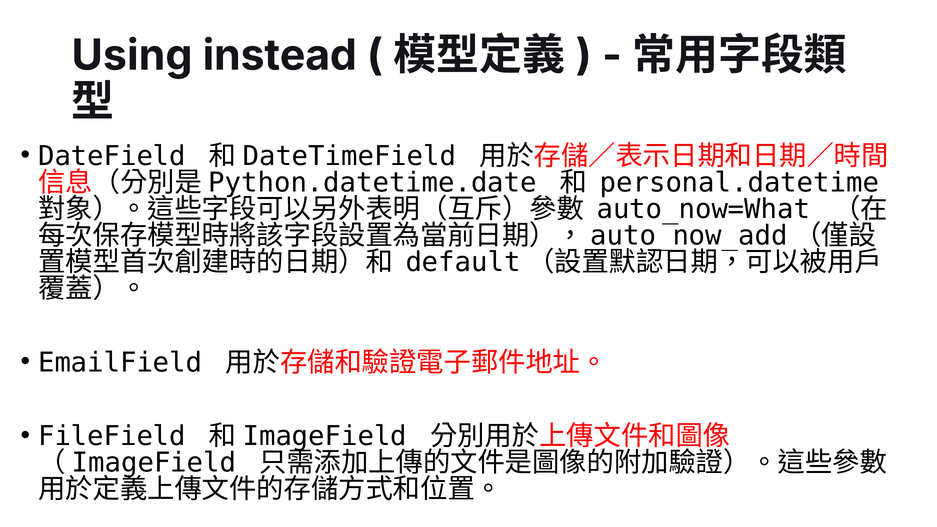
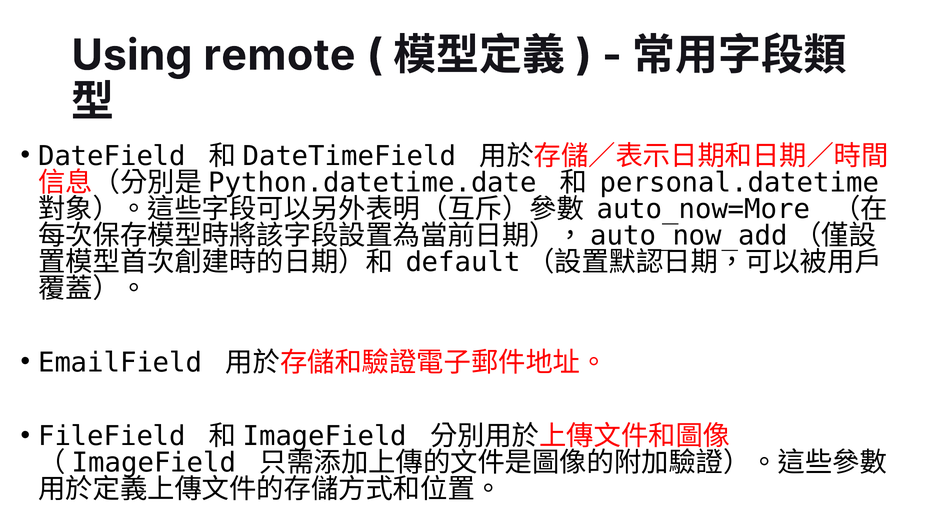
instead: instead -> remote (279, 56)
auto_now=What: auto_now=What -> auto_now=More (703, 209)
